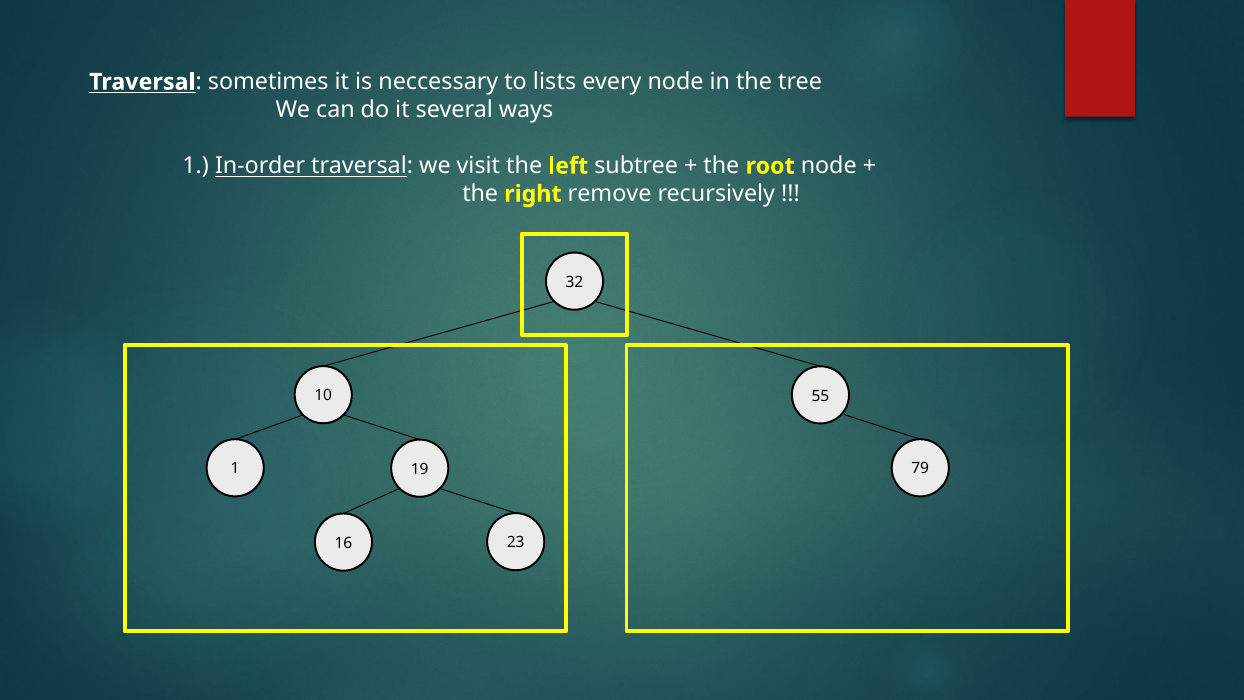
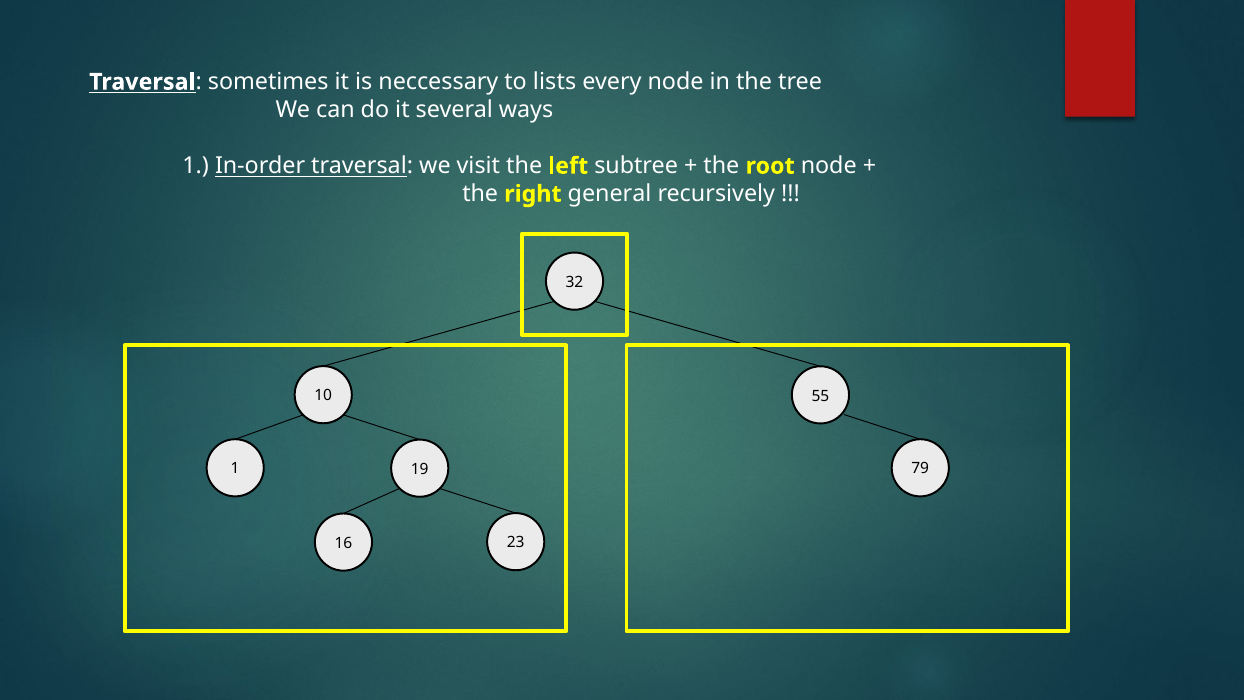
remove: remove -> general (610, 194)
